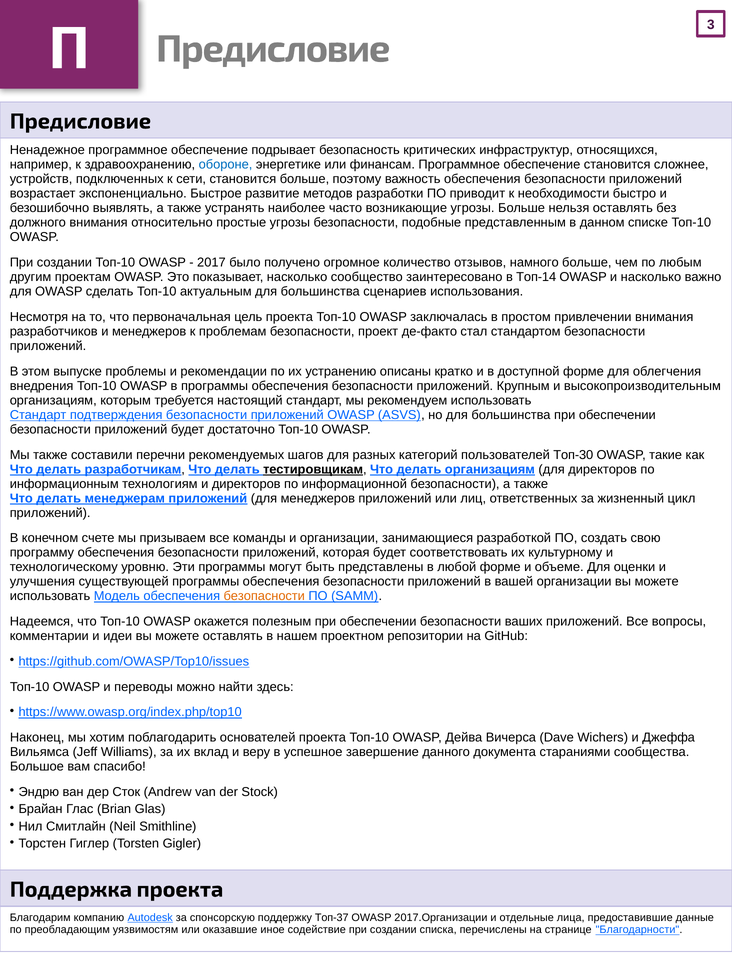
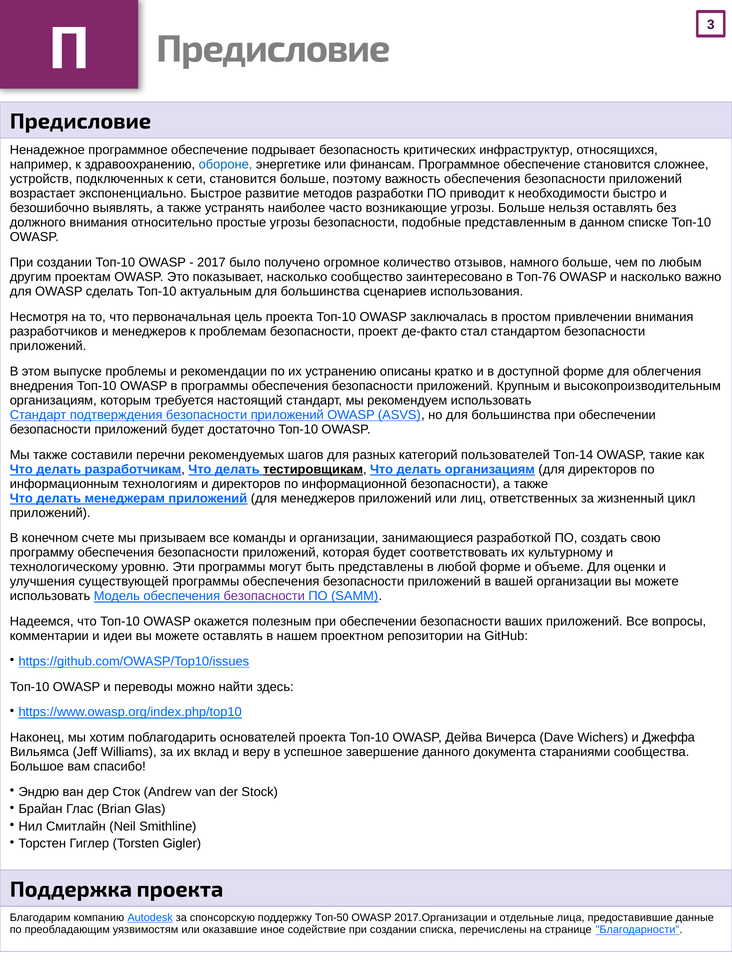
Топ-14: Топ-14 -> Топ-76 (536, 277)
Топ-30: Топ-30 -> Топ-14 (573, 454)
безопасности colour: orange -> purple (264, 596)
Топ-37: Топ-37 -> Топ-50 (332, 917)
